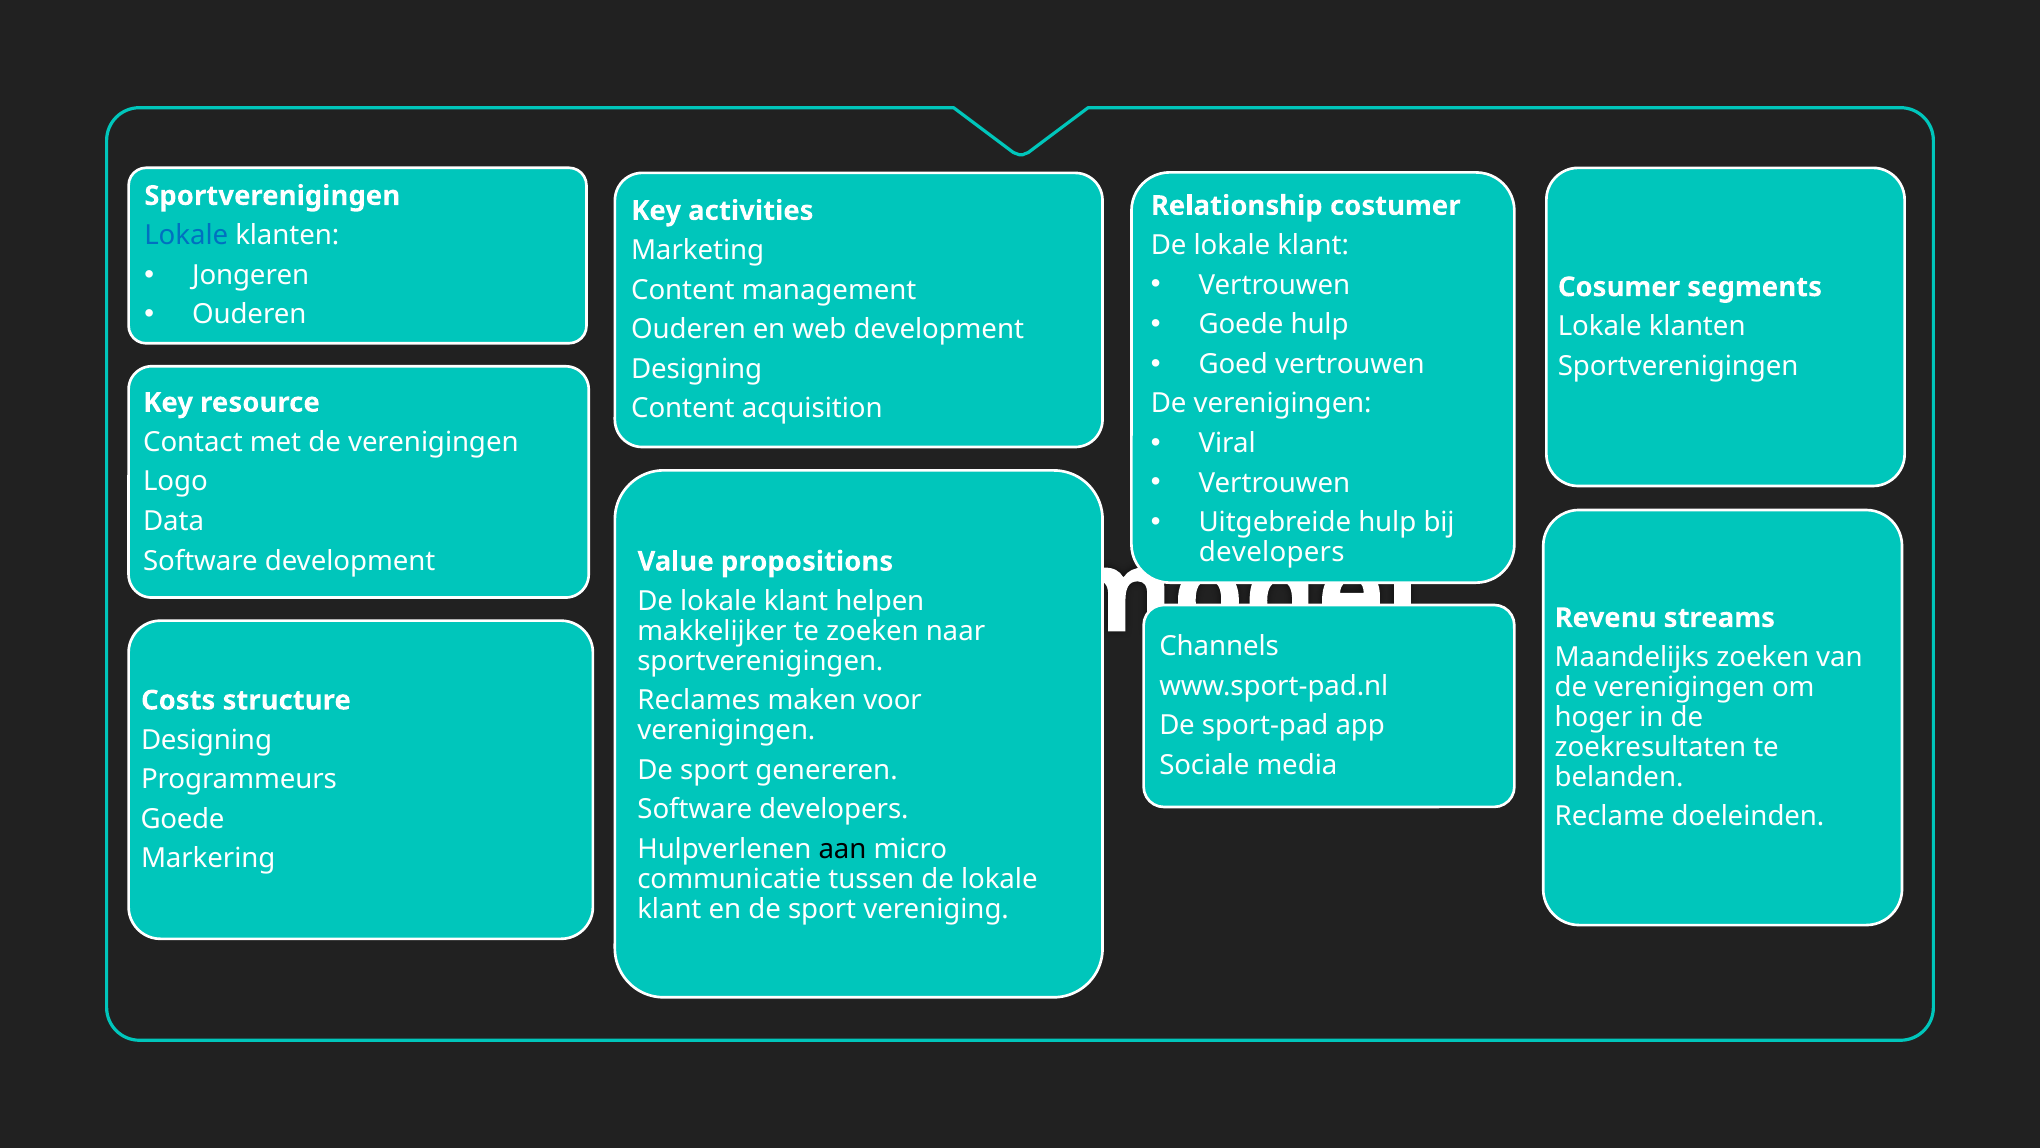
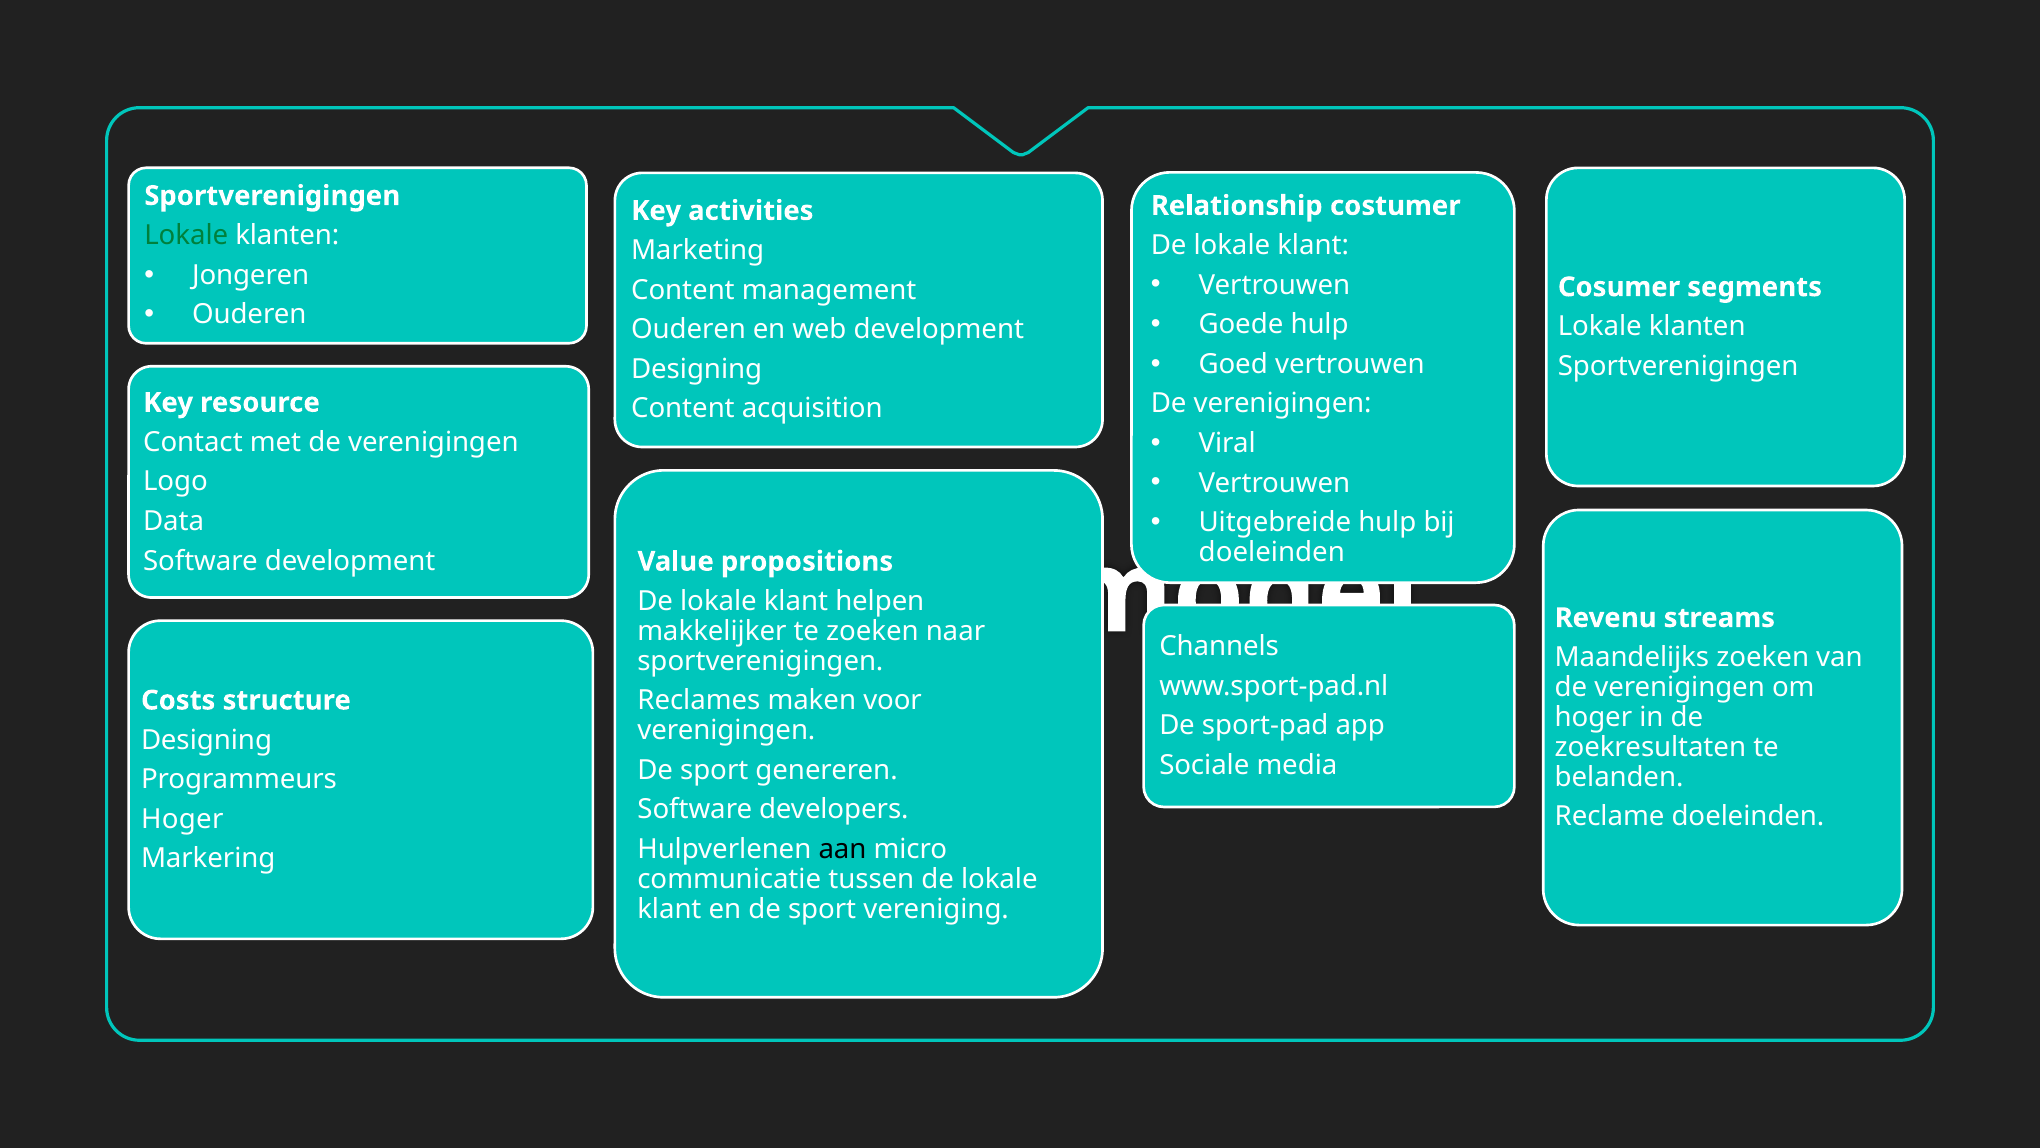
Lokale colour: blue -> green (186, 235)
developers: developers -> doeleinden (1272, 552)
Goede: Goede -> Hoger (182, 819)
